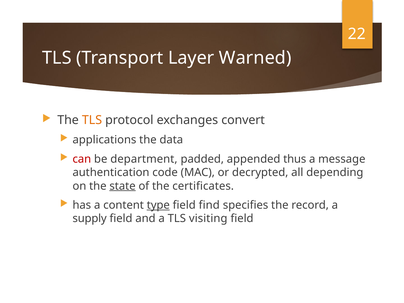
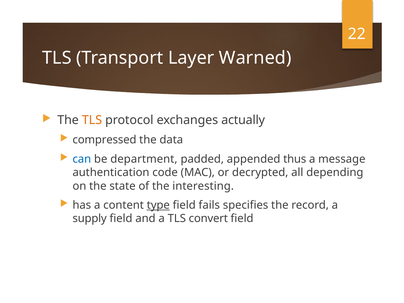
convert: convert -> actually (243, 120)
applications: applications -> compressed (104, 140)
can colour: red -> blue (82, 159)
state underline: present -> none (123, 186)
certificates: certificates -> interesting (203, 186)
find: find -> fails (209, 205)
visiting: visiting -> convert (208, 219)
